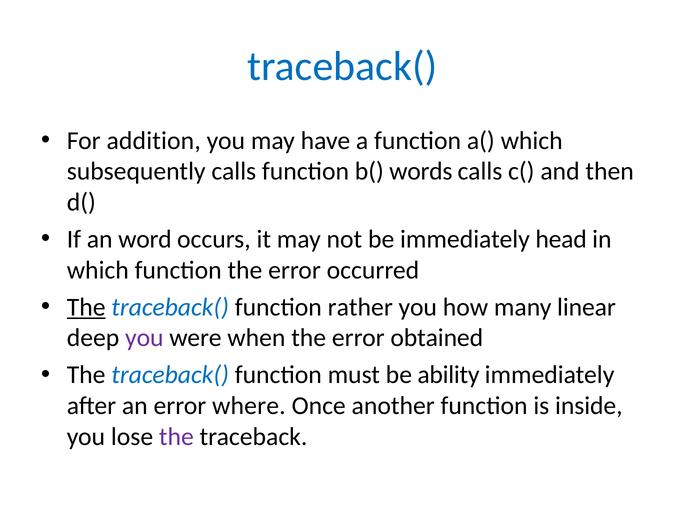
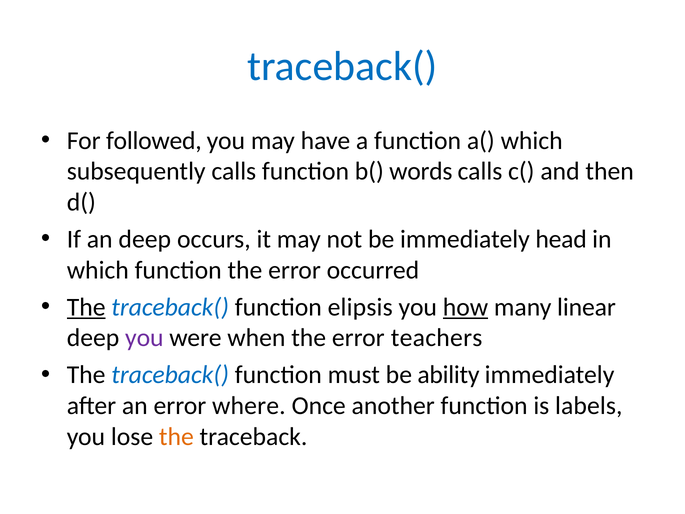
addition: addition -> followed (154, 141)
an word: word -> deep (145, 239)
rather: rather -> elipsis (360, 307)
how underline: none -> present (465, 307)
obtained: obtained -> teachers (437, 338)
inside: inside -> labels (589, 406)
the colour: purple -> orange (176, 436)
